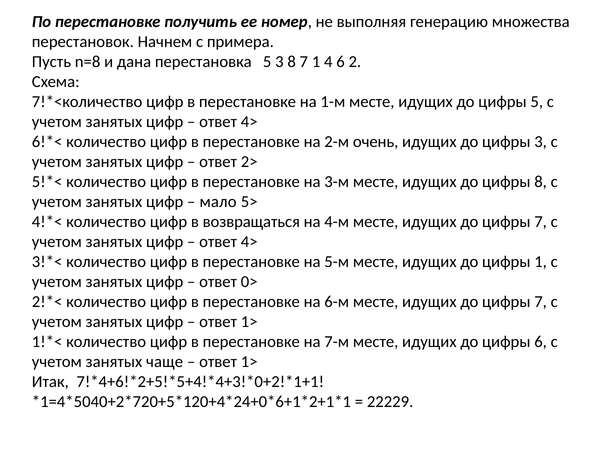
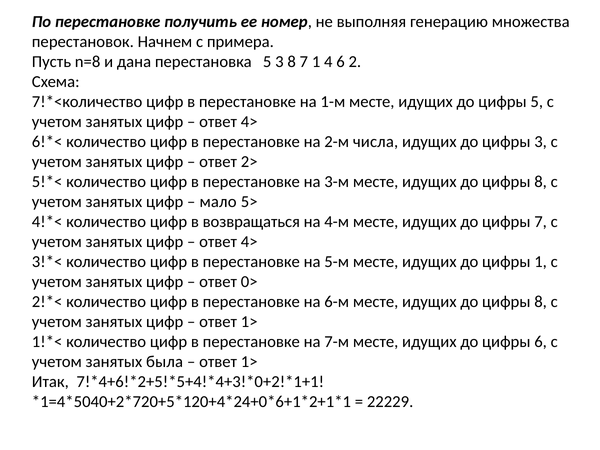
очень: очень -> числа (376, 142)
7: 7 -> 8 (541, 302)
чаще: чаще -> была (165, 362)
